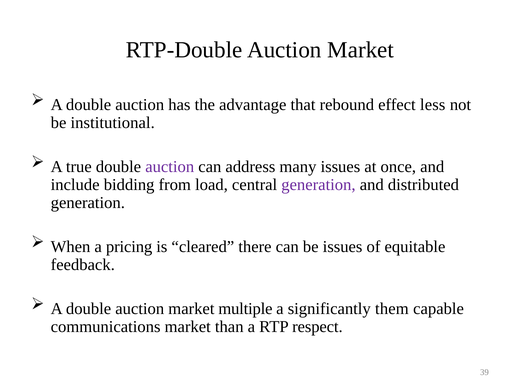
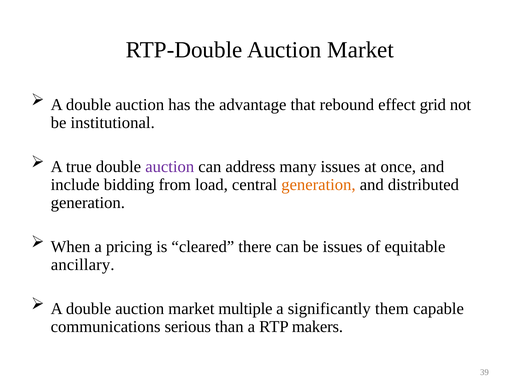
less: less -> grid (433, 105)
generation colour: purple -> orange (318, 185)
feedback: feedback -> ancillary (83, 265)
communications market: market -> serious (188, 327)
respect: respect -> makers (317, 327)
